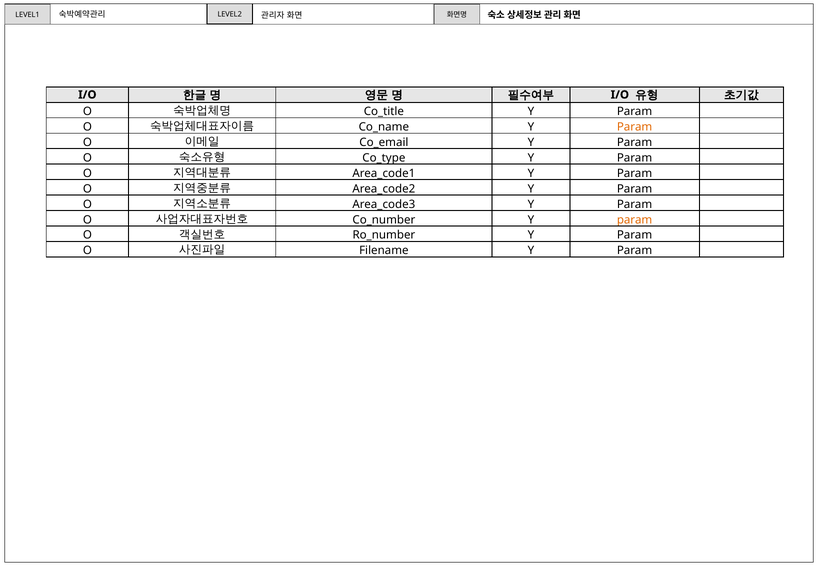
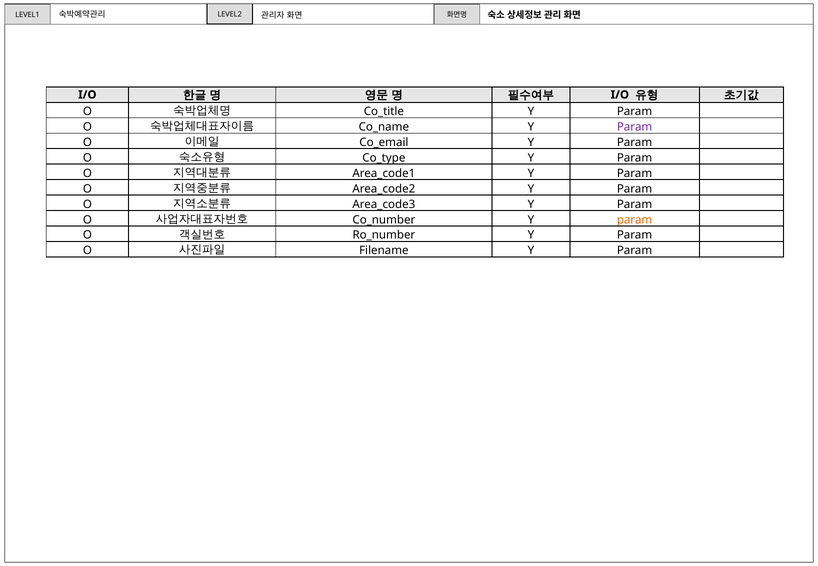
Param colour: orange -> purple (635, 127)
